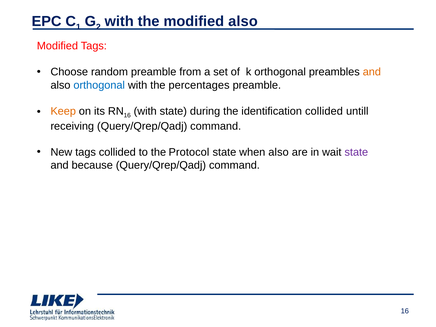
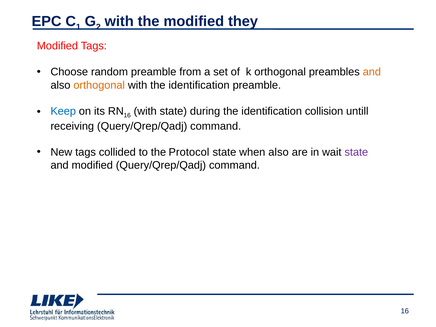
modified also: also -> they (243, 21)
orthogonal colour: blue -> orange (99, 85)
with the percentages: percentages -> identification (199, 85)
Keep colour: orange -> blue (63, 111)
identification collided: collided -> collision (324, 111)
and because: because -> modified (92, 165)
